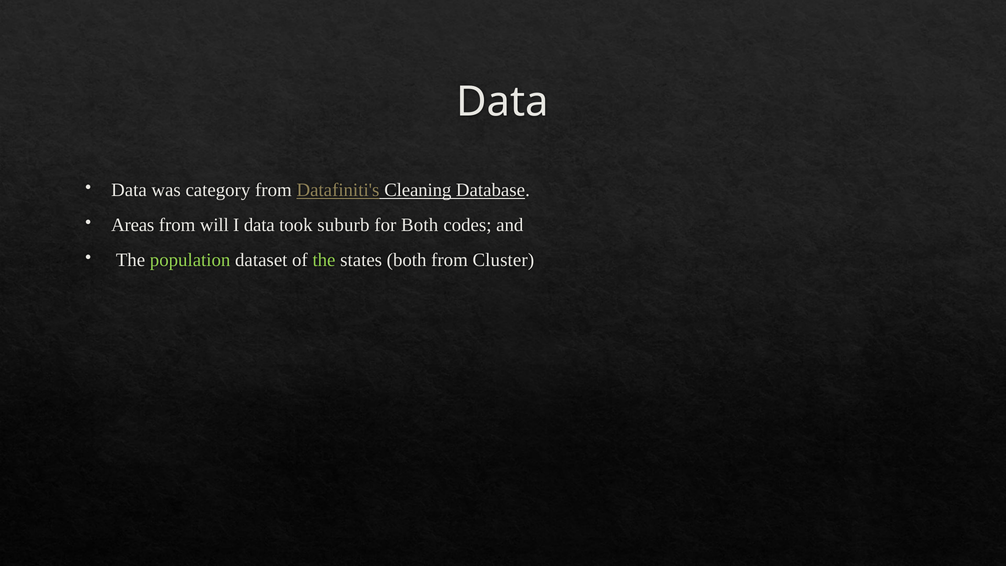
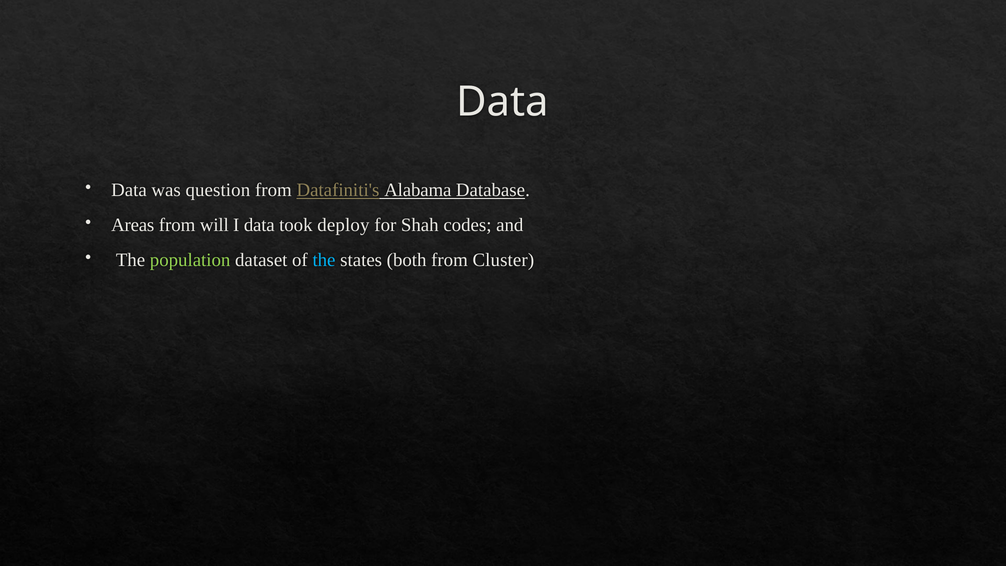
category: category -> question (218, 190)
Cleaning: Cleaning -> Alabama (418, 190)
suburb: suburb -> deploy (343, 225)
for Both: Both -> Shah (420, 225)
the colour: light green -> light blue (324, 260)
